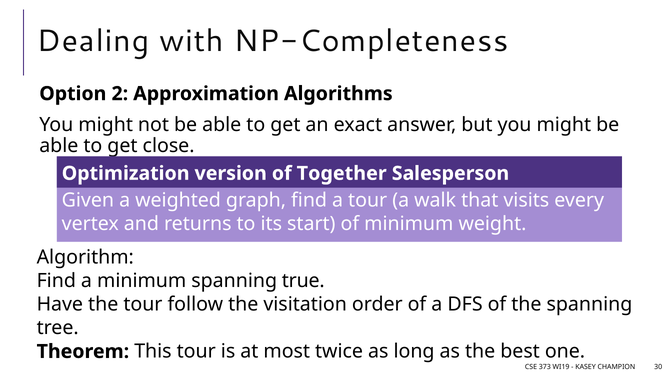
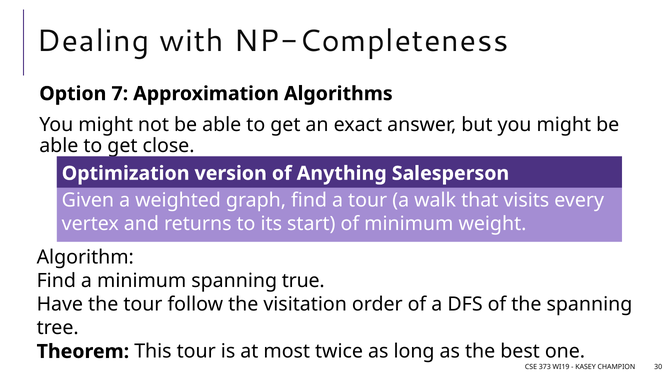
2: 2 -> 7 (120, 94)
Together: Together -> Anything (342, 173)
